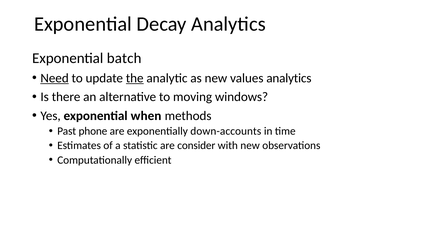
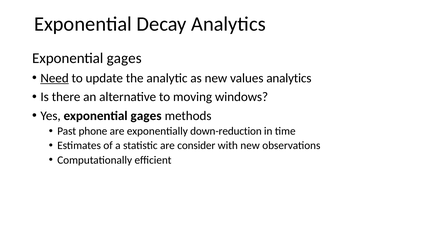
batch: batch -> gages (124, 58)
the underline: present -> none (135, 78)
Yes exponential when: when -> gages (146, 115)
down-accounts: down-accounts -> down-reduction (226, 131)
